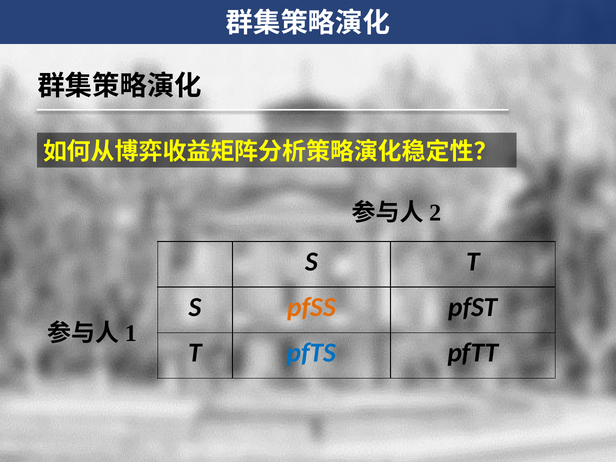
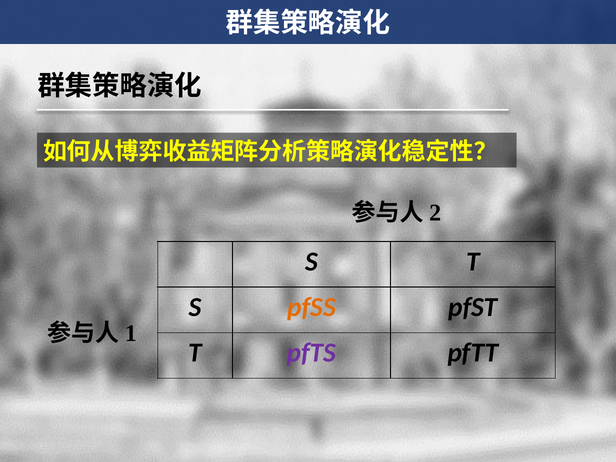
pfTS colour: blue -> purple (312, 353)
